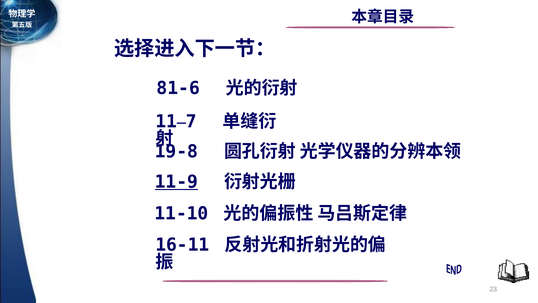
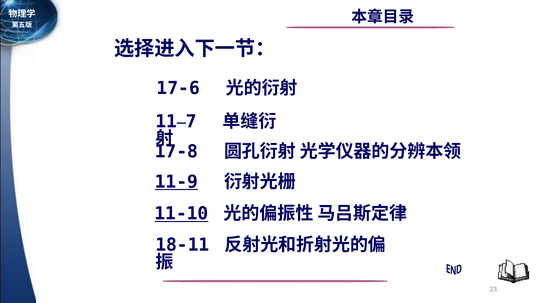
81-6: 81-6 -> 17-6 (178, 88)
19-8: 19-8 -> 17-8 (176, 151)
11-10 underline: none -> present (181, 213)
16-11: 16-11 -> 18-11 (182, 245)
